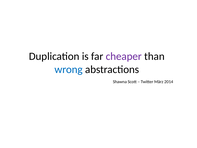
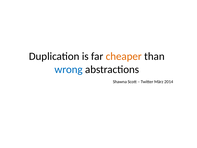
cheaper colour: purple -> orange (124, 56)
